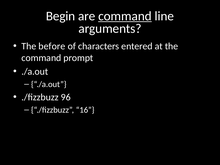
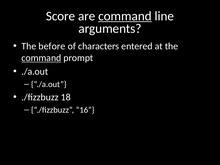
Begin: Begin -> Score (61, 16)
command underline: none -> present (41, 58)
96: 96 -> 18 (66, 97)
